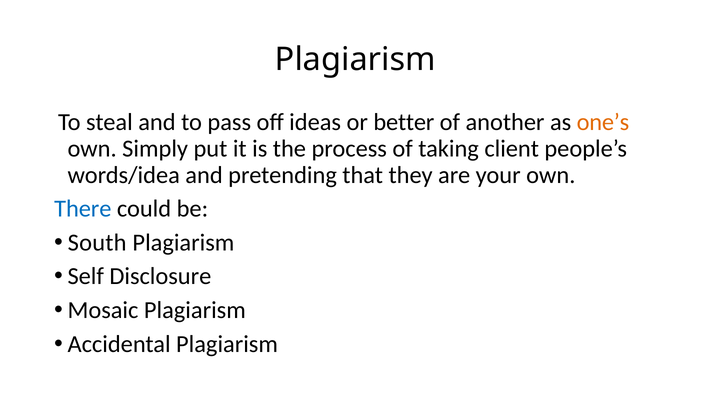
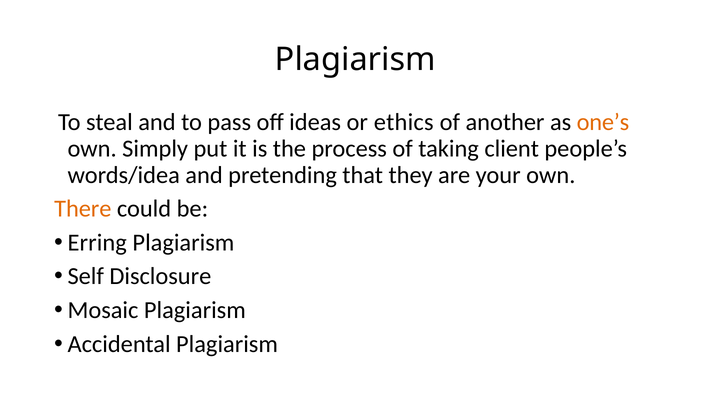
better: better -> ethics (404, 122)
There colour: blue -> orange (83, 209)
South: South -> Erring (97, 243)
